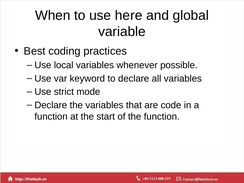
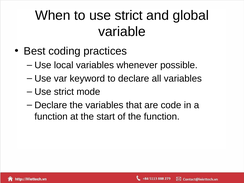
to use here: here -> strict (129, 15)
